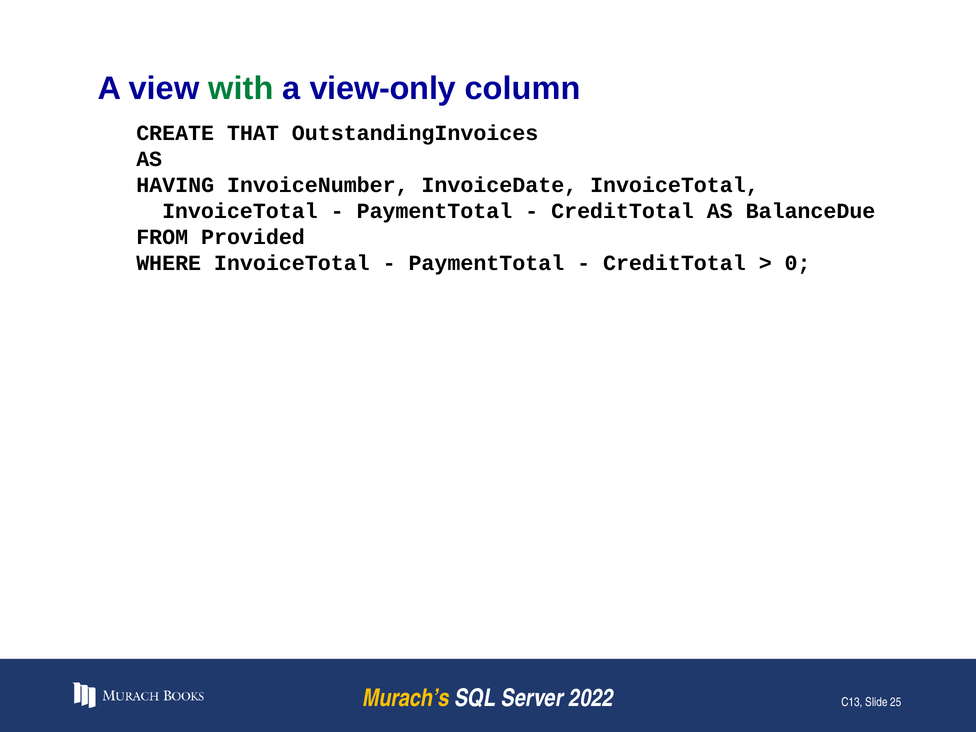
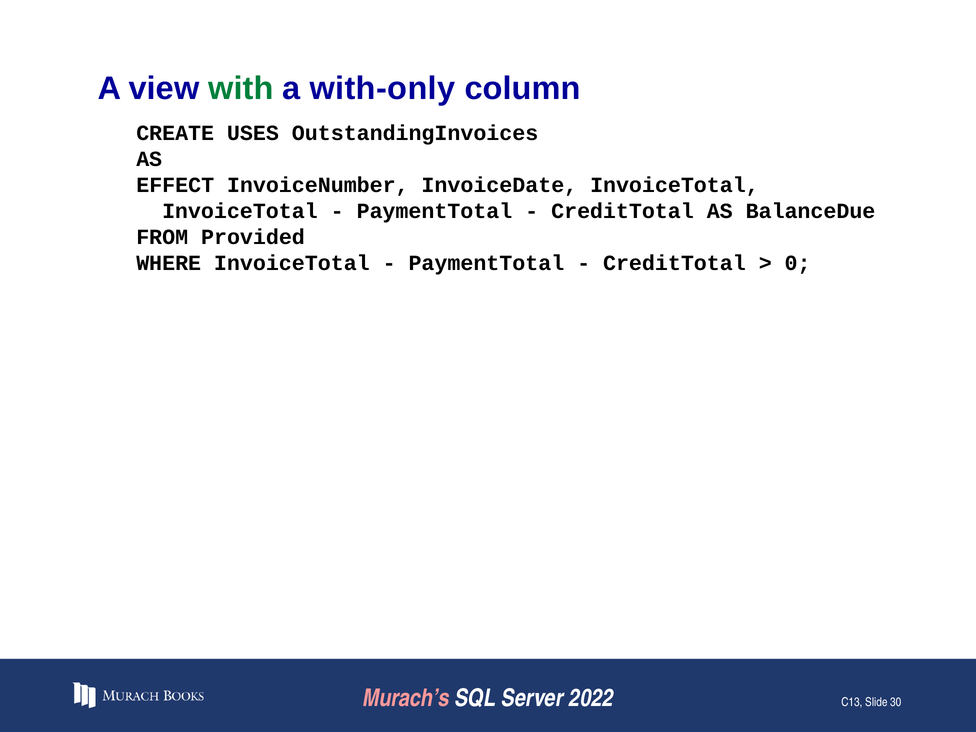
view-only: view-only -> with-only (383, 89)
THAT: THAT -> USES (253, 133)
HAVING: HAVING -> EFFECT (175, 185)
Murach’s colour: yellow -> pink (406, 698)
25: 25 -> 30 (896, 702)
